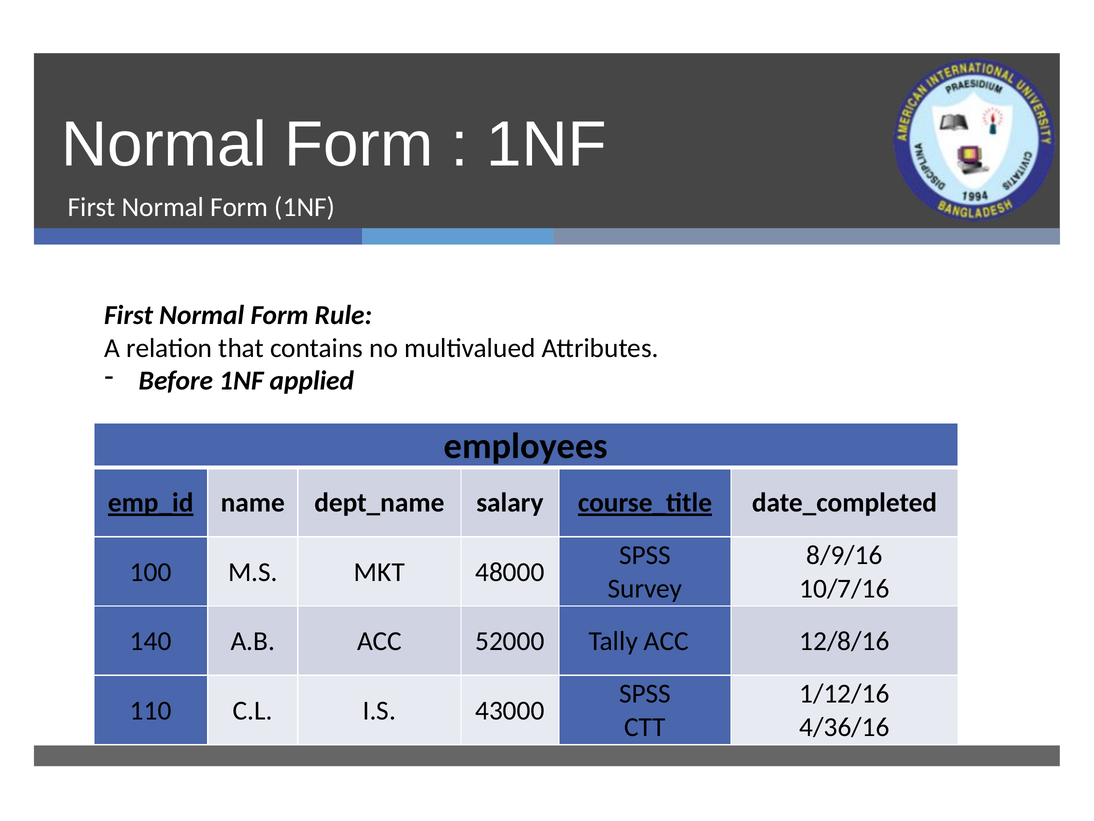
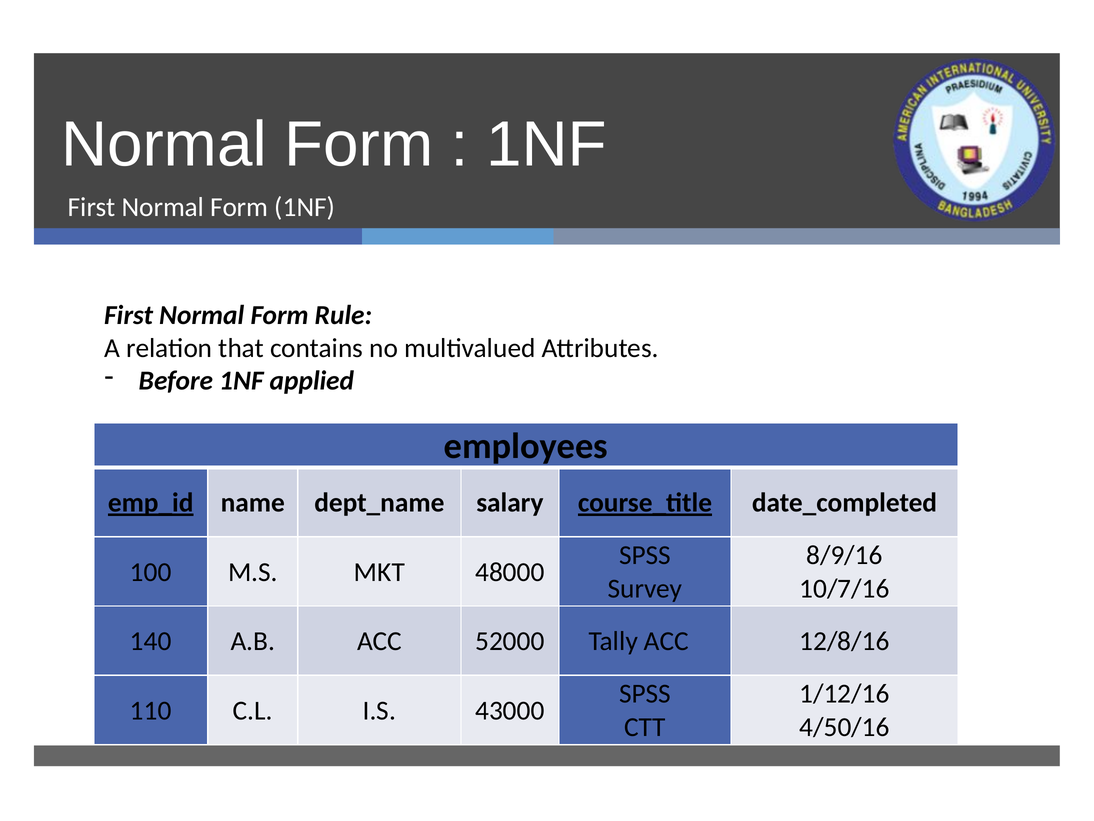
4/36/16: 4/36/16 -> 4/50/16 (844, 727)
